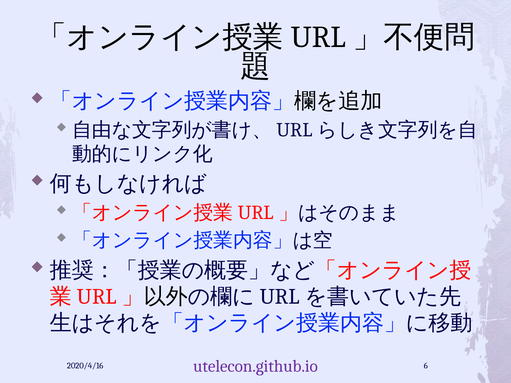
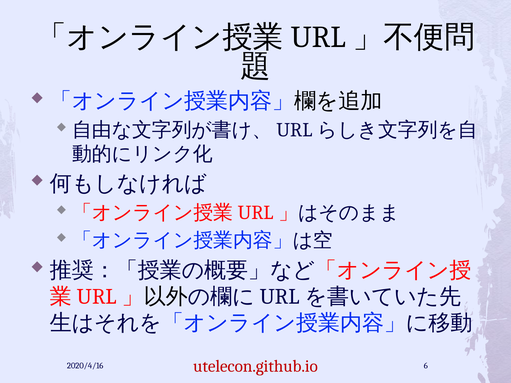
utelecon.github.io colour: purple -> red (255, 367)
